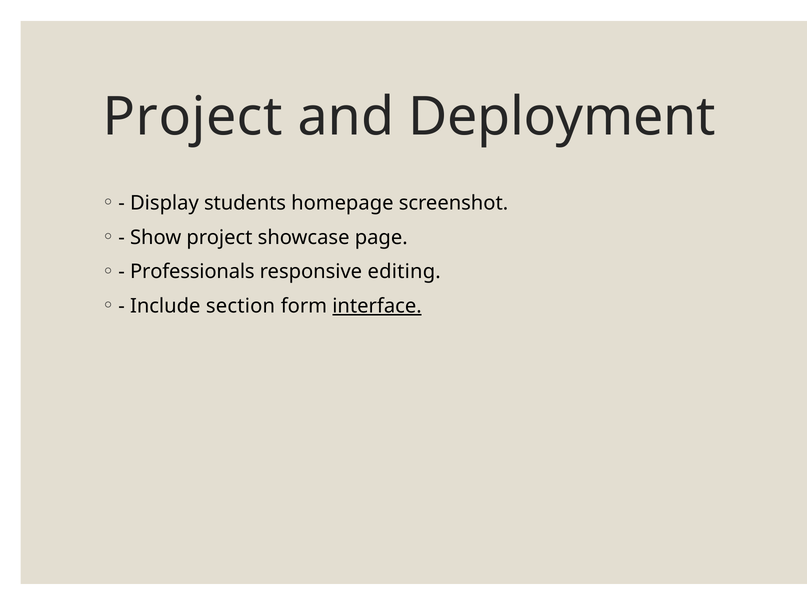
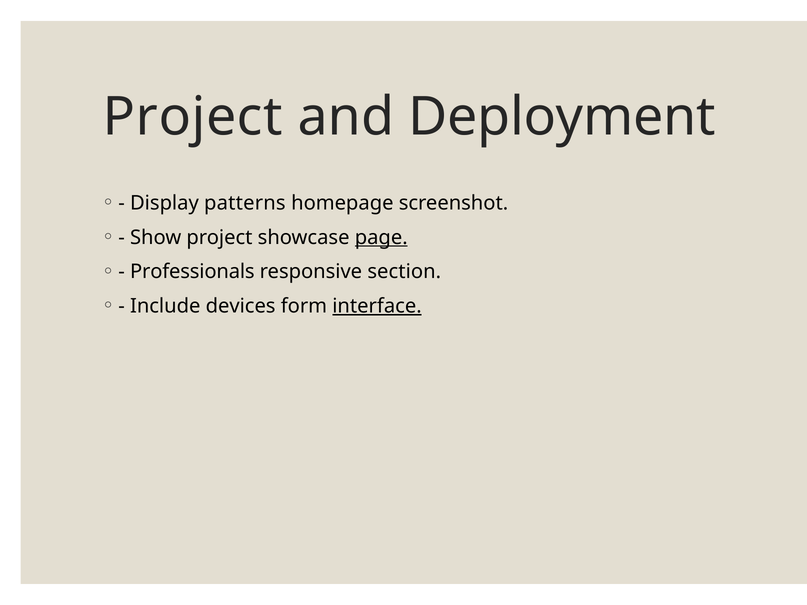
students: students -> patterns (245, 203)
page underline: none -> present (381, 237)
editing: editing -> section (404, 272)
section: section -> devices (241, 306)
